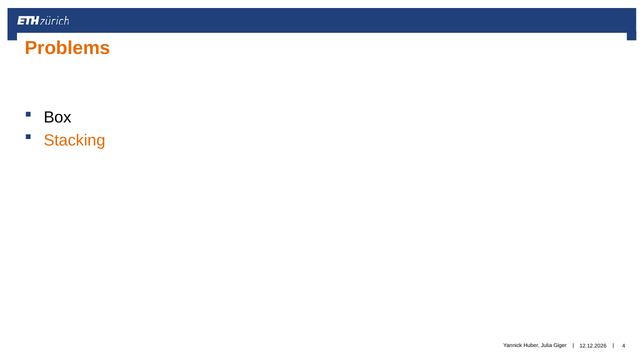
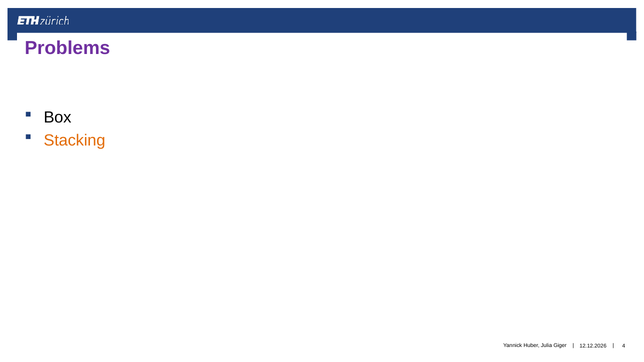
Problems colour: orange -> purple (67, 48)
